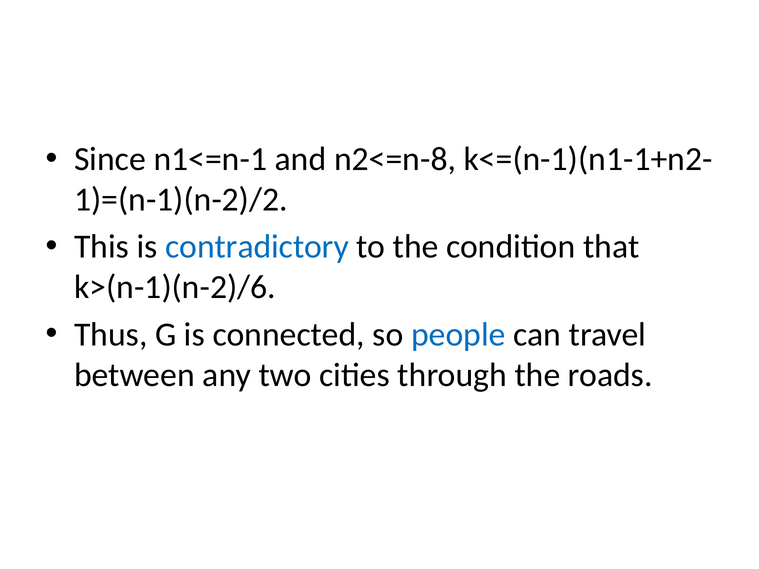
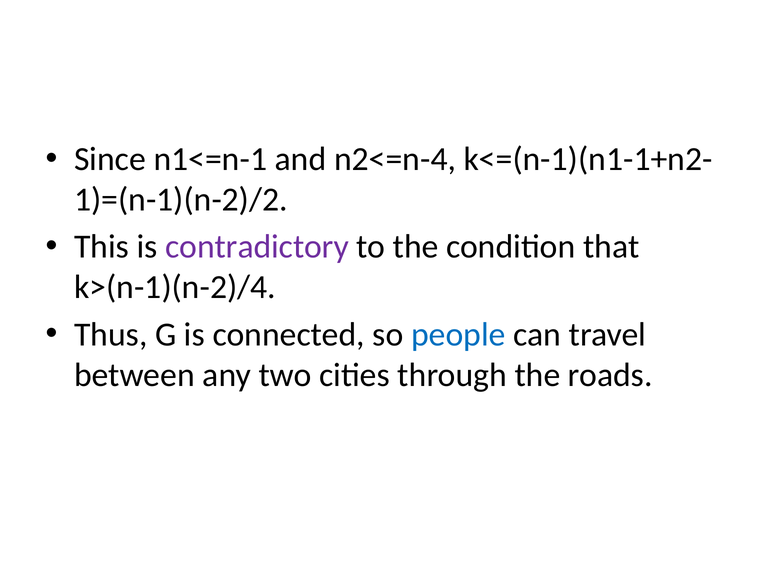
n2<=n-8: n2<=n-8 -> n2<=n-4 (395, 159)
contradictory colour: blue -> purple (257, 247)
k>(n-1)(n-2)/6: k>(n-1)(n-2)/6 -> k>(n-1)(n-2)/4 (175, 287)
